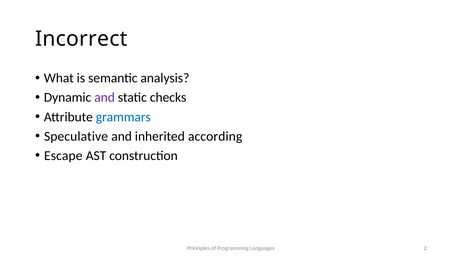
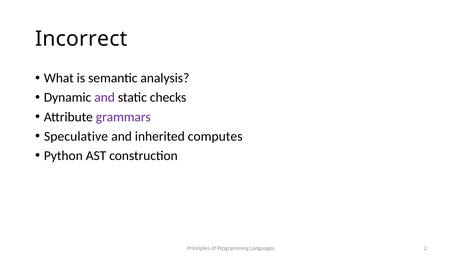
grammars colour: blue -> purple (123, 117)
according: according -> computes (215, 136)
Escape: Escape -> Python (63, 156)
